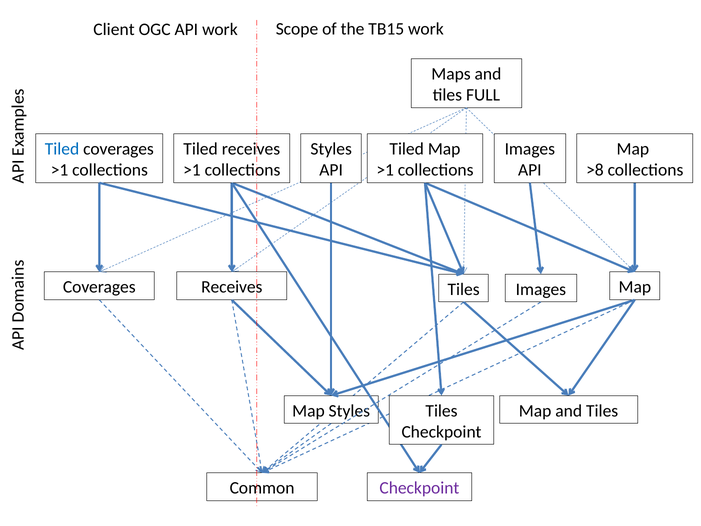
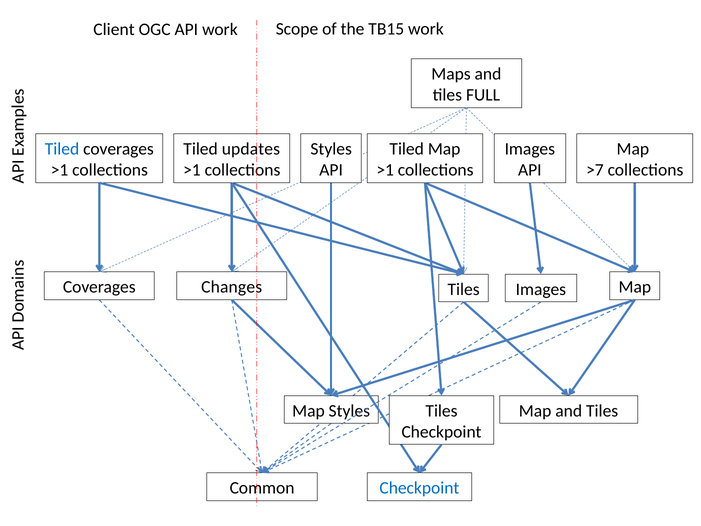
Tiled receives: receives -> updates (251, 149)
>8: >8 -> >7 (595, 170)
Coverages Receives: Receives -> Changes (232, 287)
Checkpoint colour: purple -> blue (419, 488)
